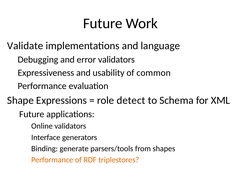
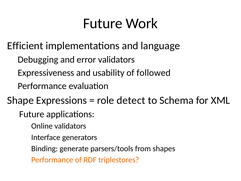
Validate: Validate -> Efficient (25, 46)
common: common -> followed (154, 73)
